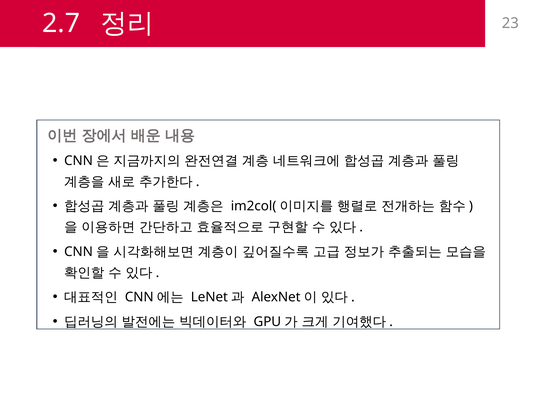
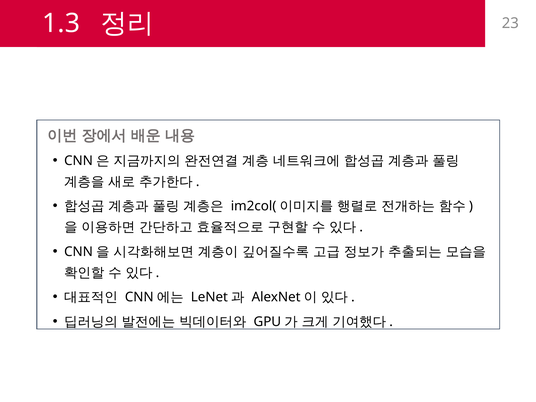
2.7: 2.7 -> 1.3 (61, 23)
